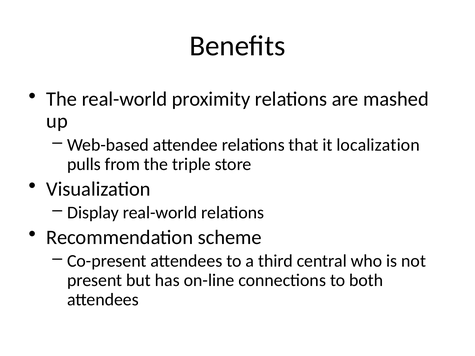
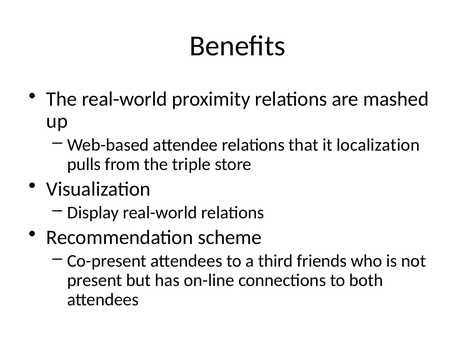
central: central -> friends (322, 261)
